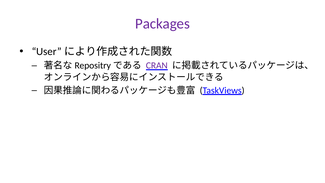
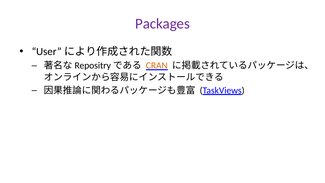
CRAN colour: purple -> orange (157, 66)
